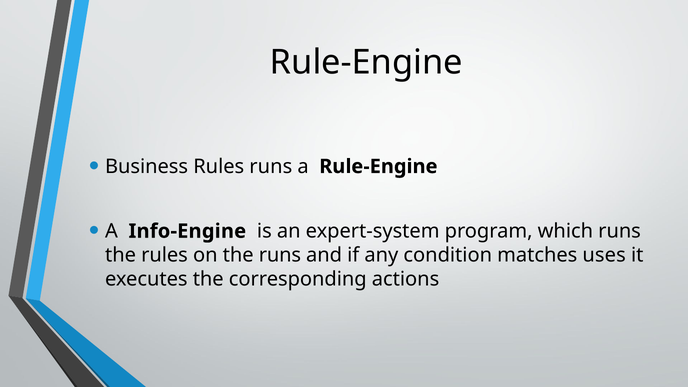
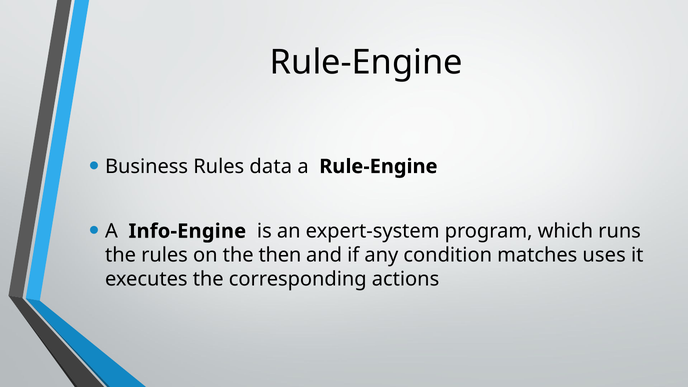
Rules runs: runs -> data (271, 166)
the runs: runs -> then (280, 255)
